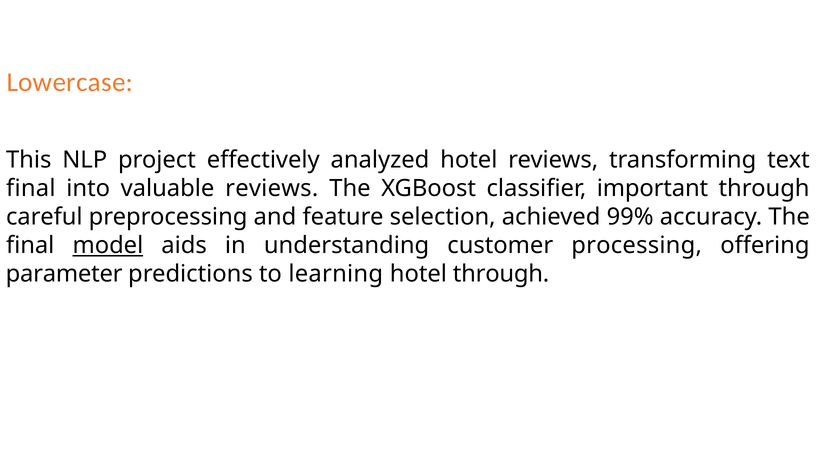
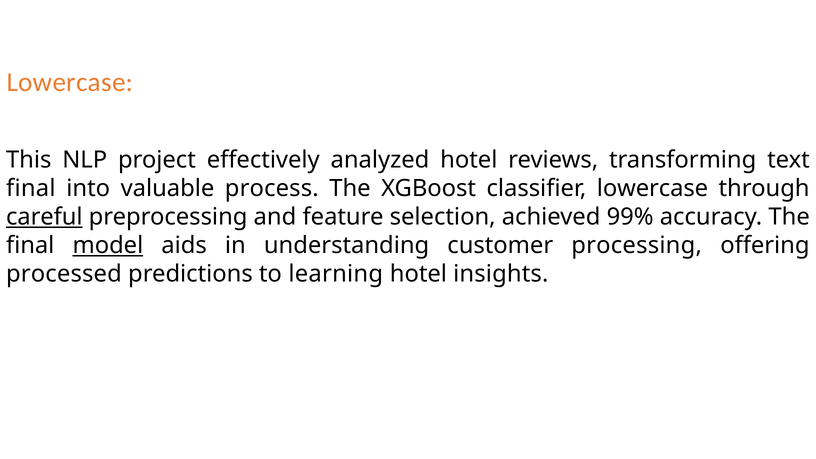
valuable reviews: reviews -> process (272, 188)
classifier important: important -> lowercase (652, 188)
careful underline: none -> present (44, 217)
parameter: parameter -> processed (64, 274)
hotel through: through -> insights (501, 274)
